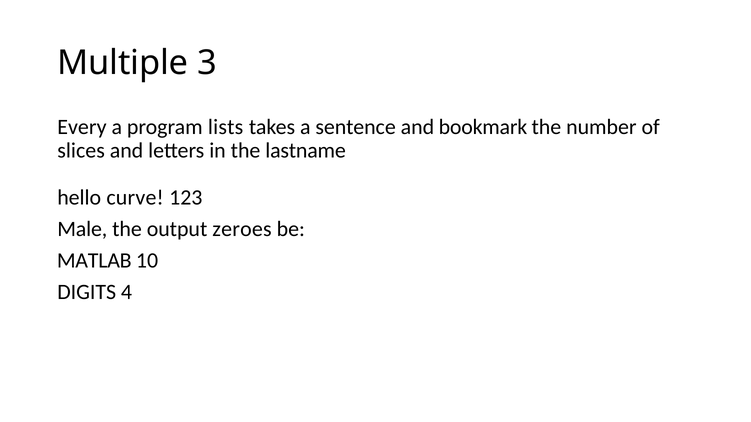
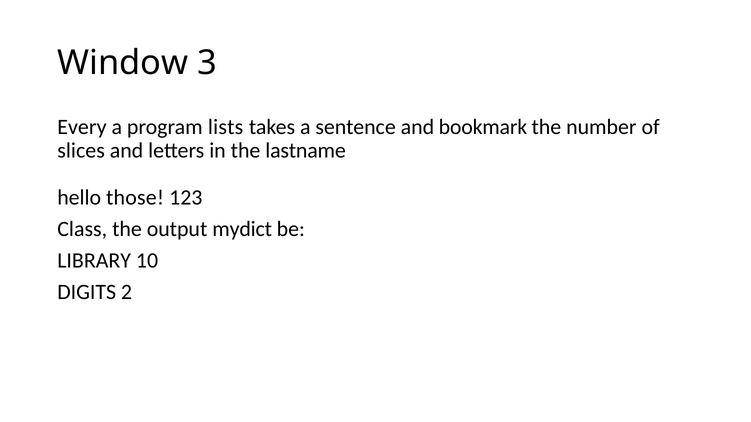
Multiple: Multiple -> Window (123, 63)
curve: curve -> those (135, 198)
Male: Male -> Class (82, 229)
zeroes: zeroes -> mydict (242, 229)
MATLAB: MATLAB -> LIBRARY (94, 261)
4: 4 -> 2 (127, 292)
